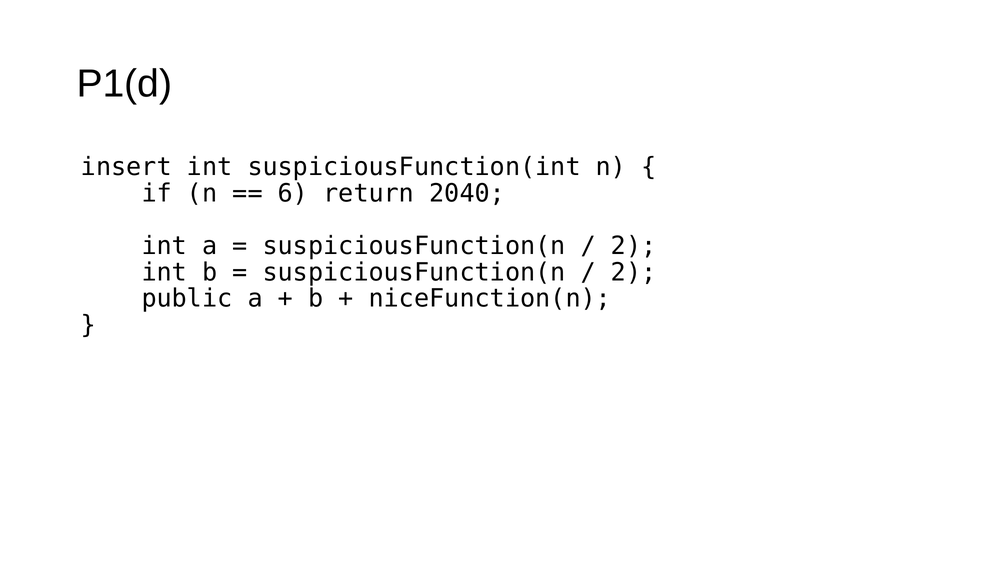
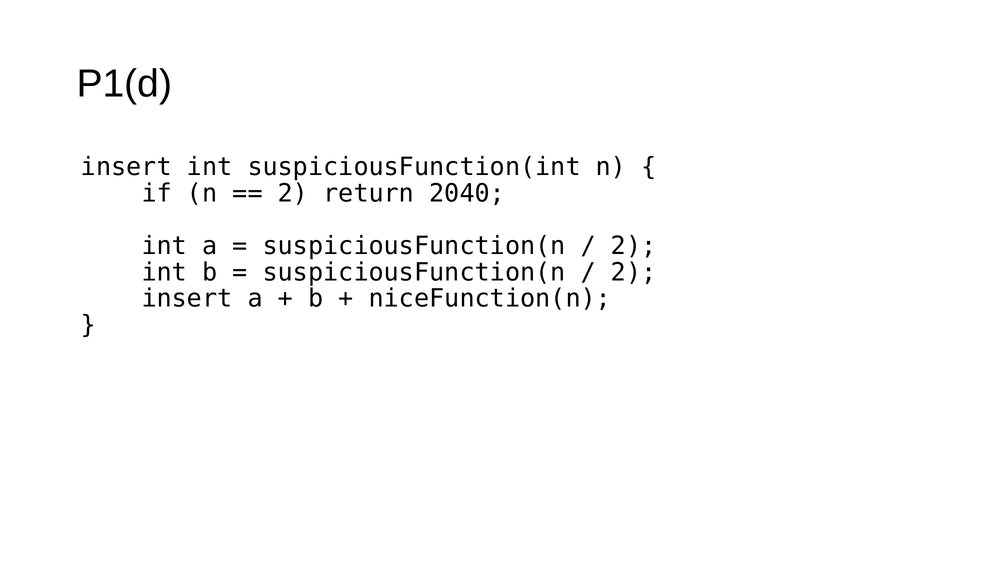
6: 6 -> 2 (293, 194)
public: public -> insert (187, 299)
